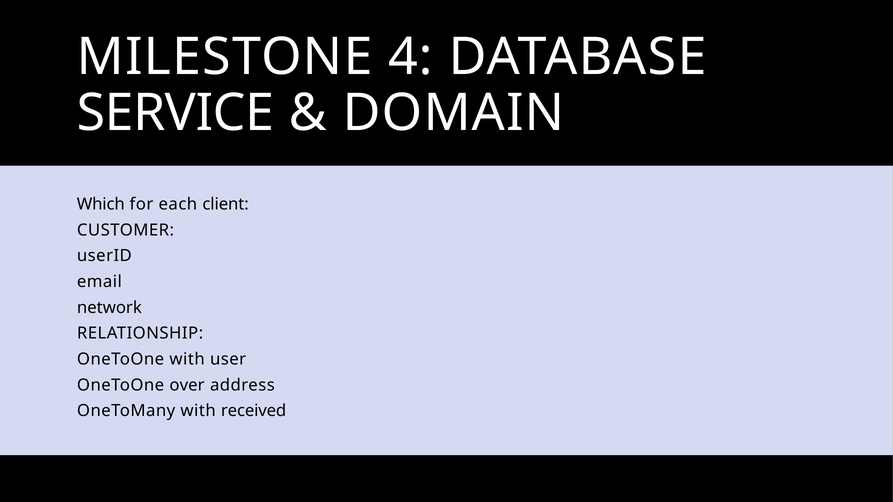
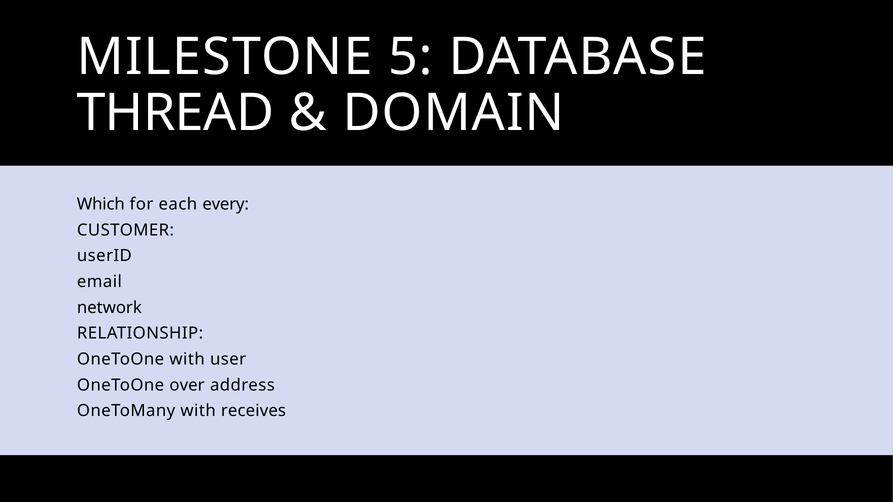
4: 4 -> 5 (410, 57)
SERVICE: SERVICE -> THREAD (175, 113)
client: client -> every (226, 204)
received: received -> receives (253, 411)
